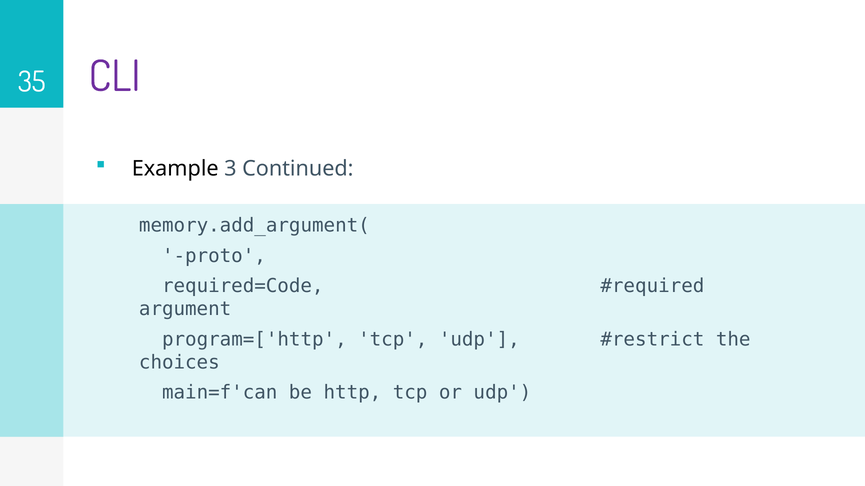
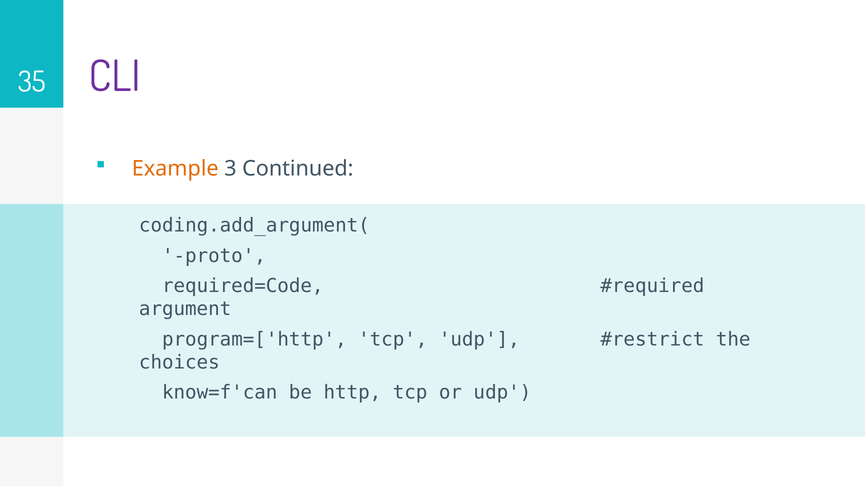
Example colour: black -> orange (175, 169)
memory.add_argument(: memory.add_argument( -> coding.add_argument( (254, 226)
main=f'can: main=f'can -> know=f'can (220, 393)
